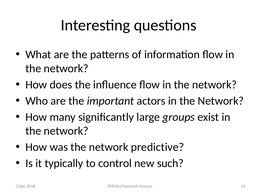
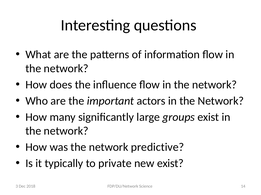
control: control -> private (115, 164)
new such: such -> exist (170, 164)
